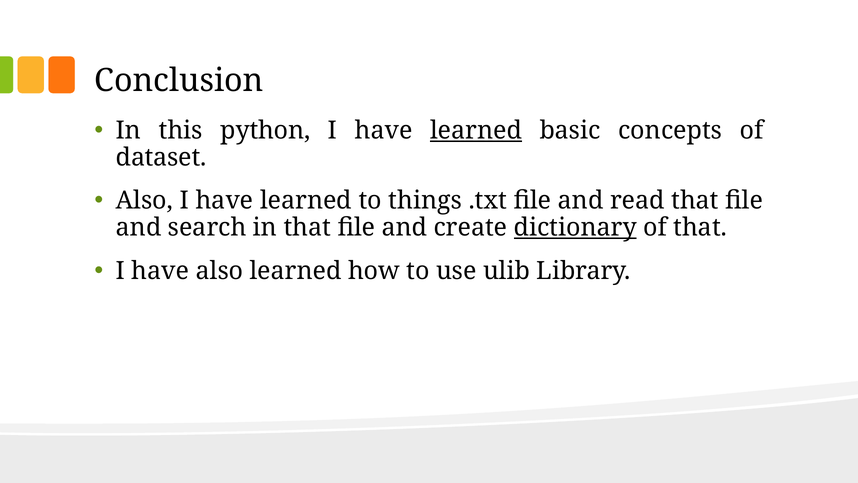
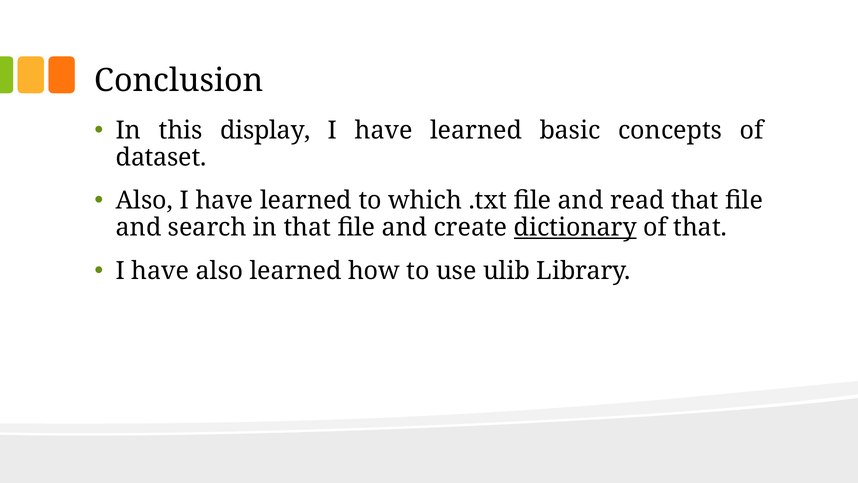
python: python -> display (265, 130)
learned underline: present -> none (476, 130)
things: things -> which (425, 200)
